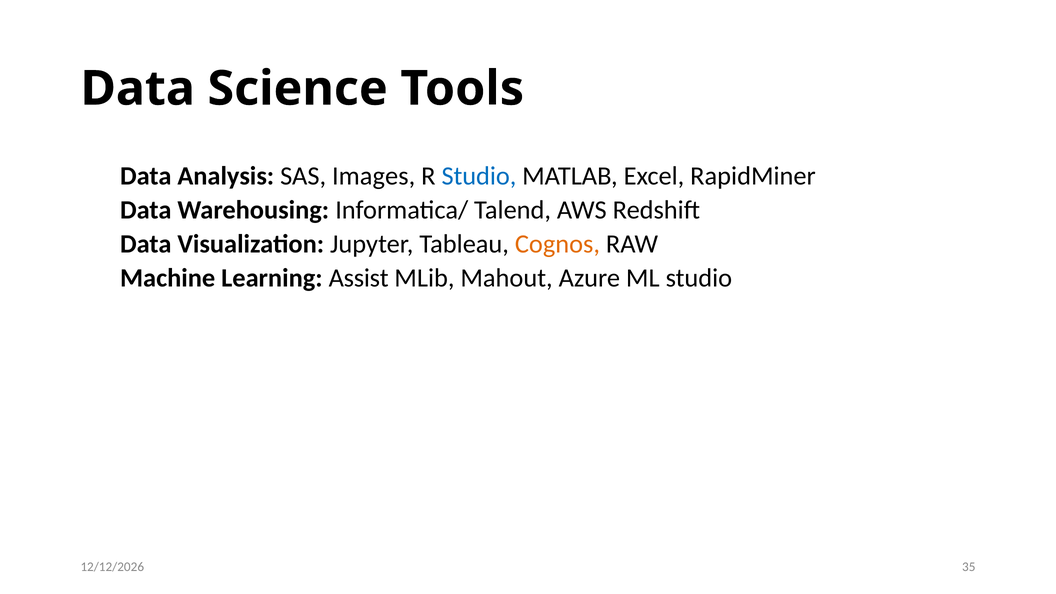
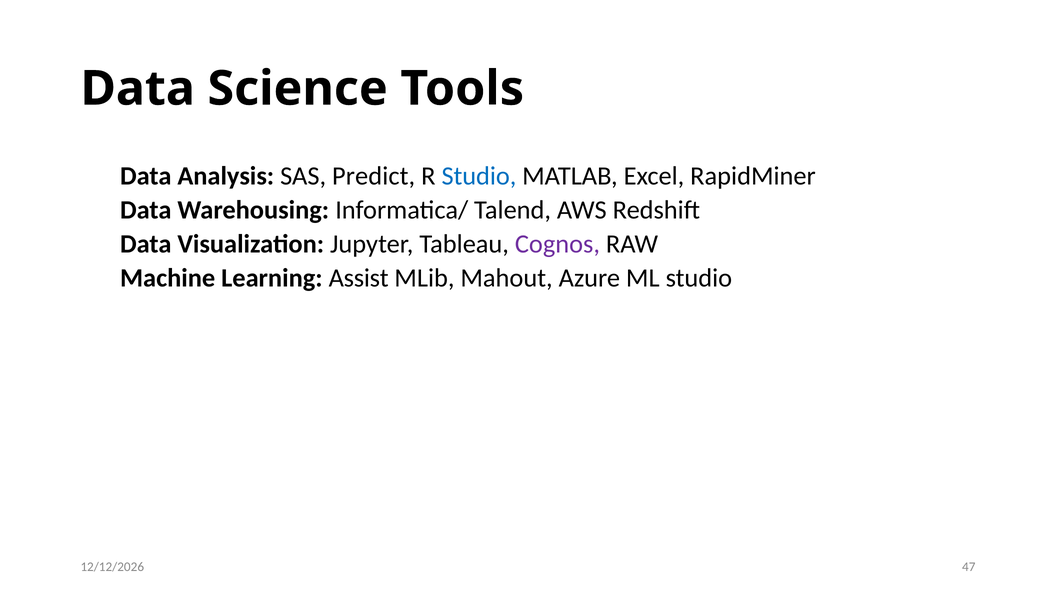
Images: Images -> Predict (374, 176)
Cognos colour: orange -> purple (557, 244)
35: 35 -> 47 (969, 567)
